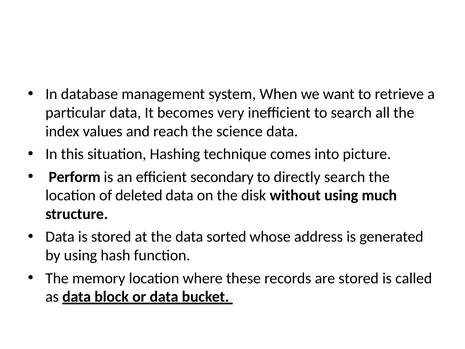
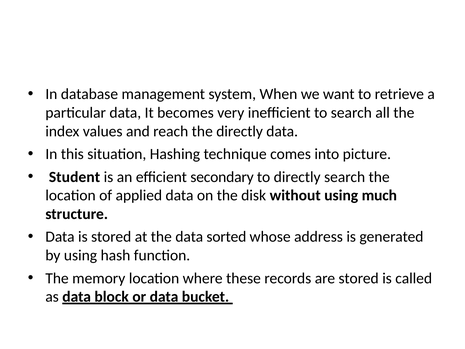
the science: science -> directly (240, 131)
Perform: Perform -> Student (74, 177)
deleted: deleted -> applied (139, 195)
